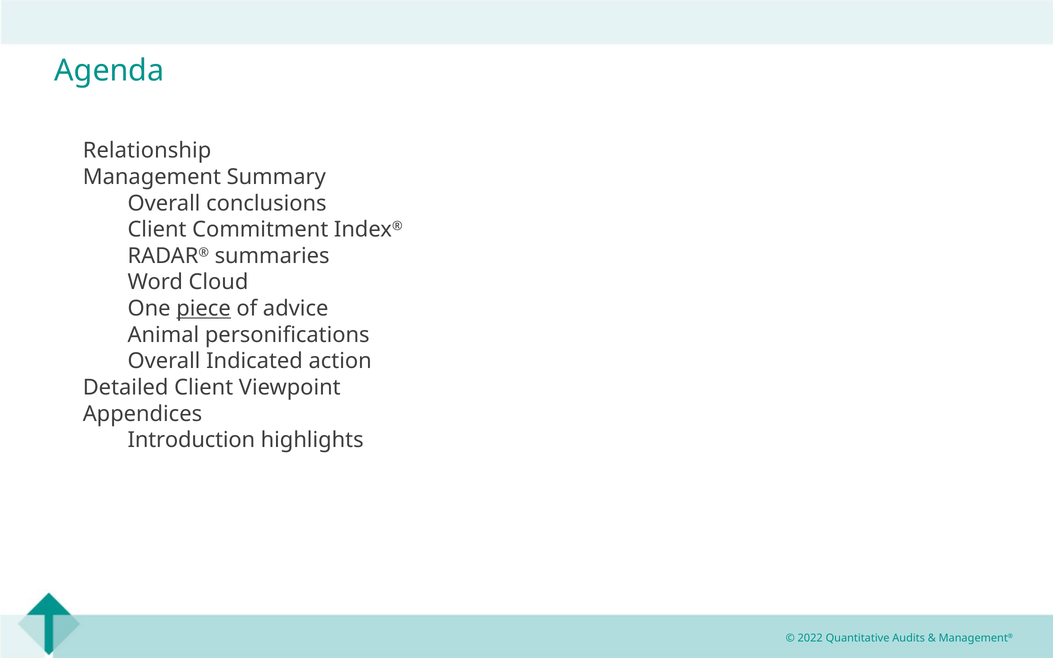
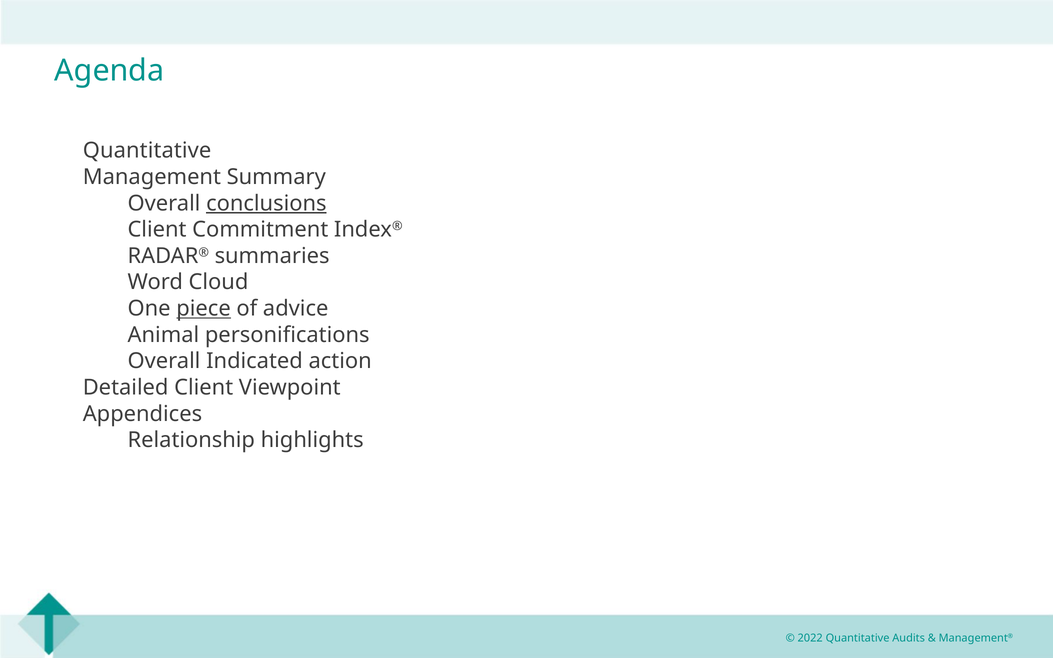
Relationship: Relationship -> Quantitative (147, 151)
conclusions underline: none -> present (266, 203)
Introduction: Introduction -> Relationship (191, 440)
